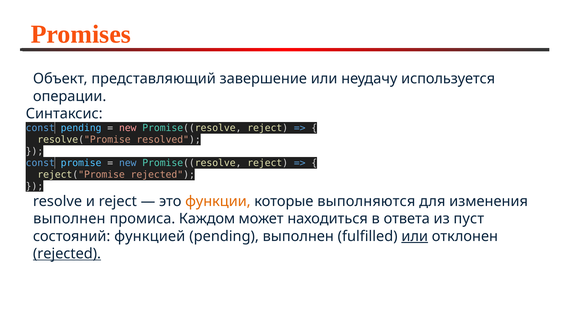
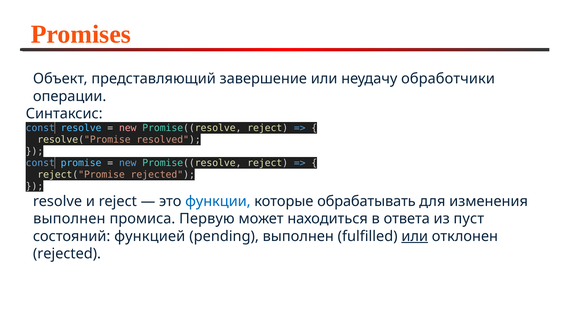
используется: используется -> обработчики (448, 79)
const pending: pending -> resolve (81, 128)
функции colour: orange -> blue (218, 201)
выполняются: выполняются -> обрабатывать (366, 201)
Каждом: Каждом -> Первую (207, 219)
rejected underline: present -> none (67, 254)
